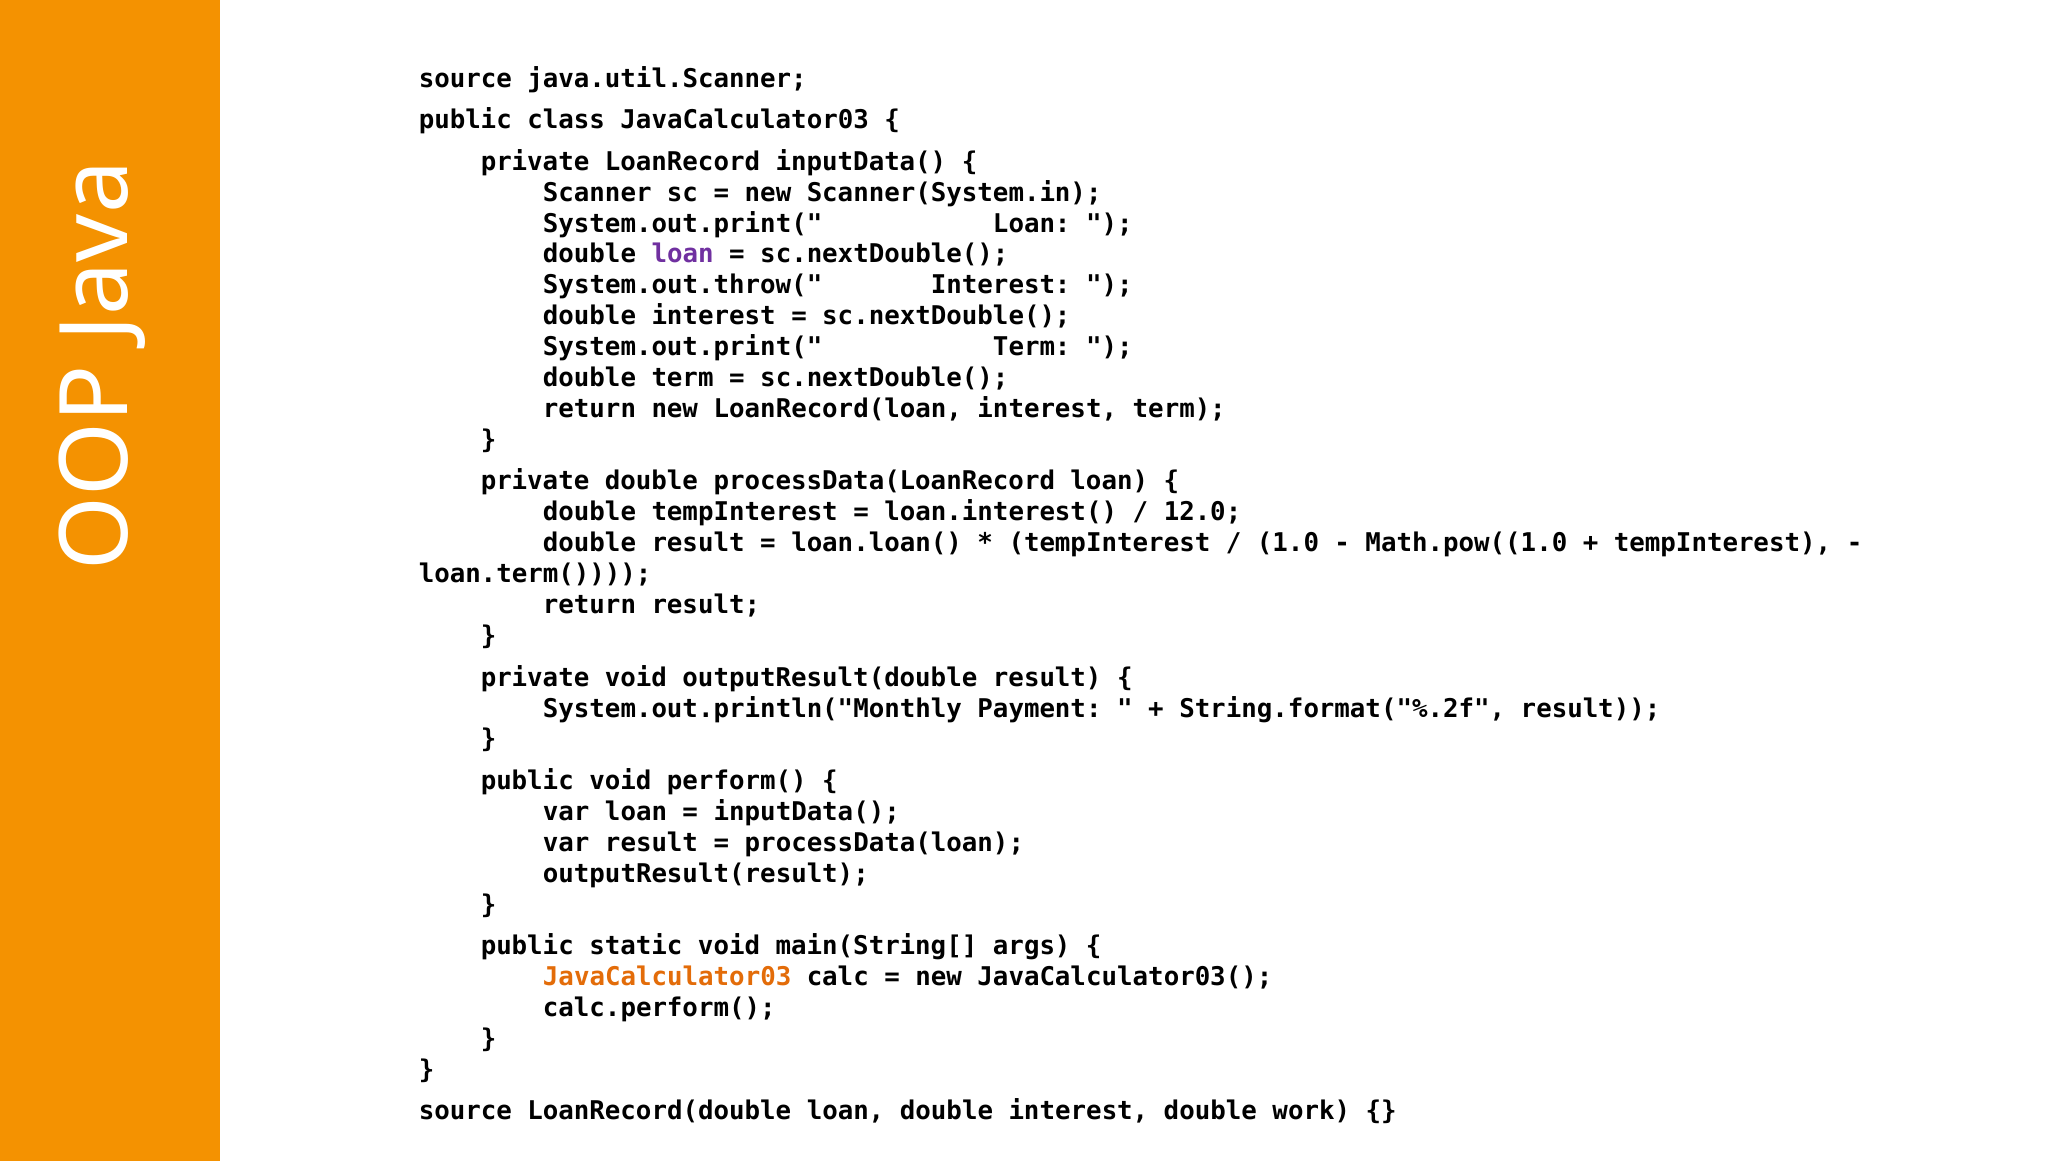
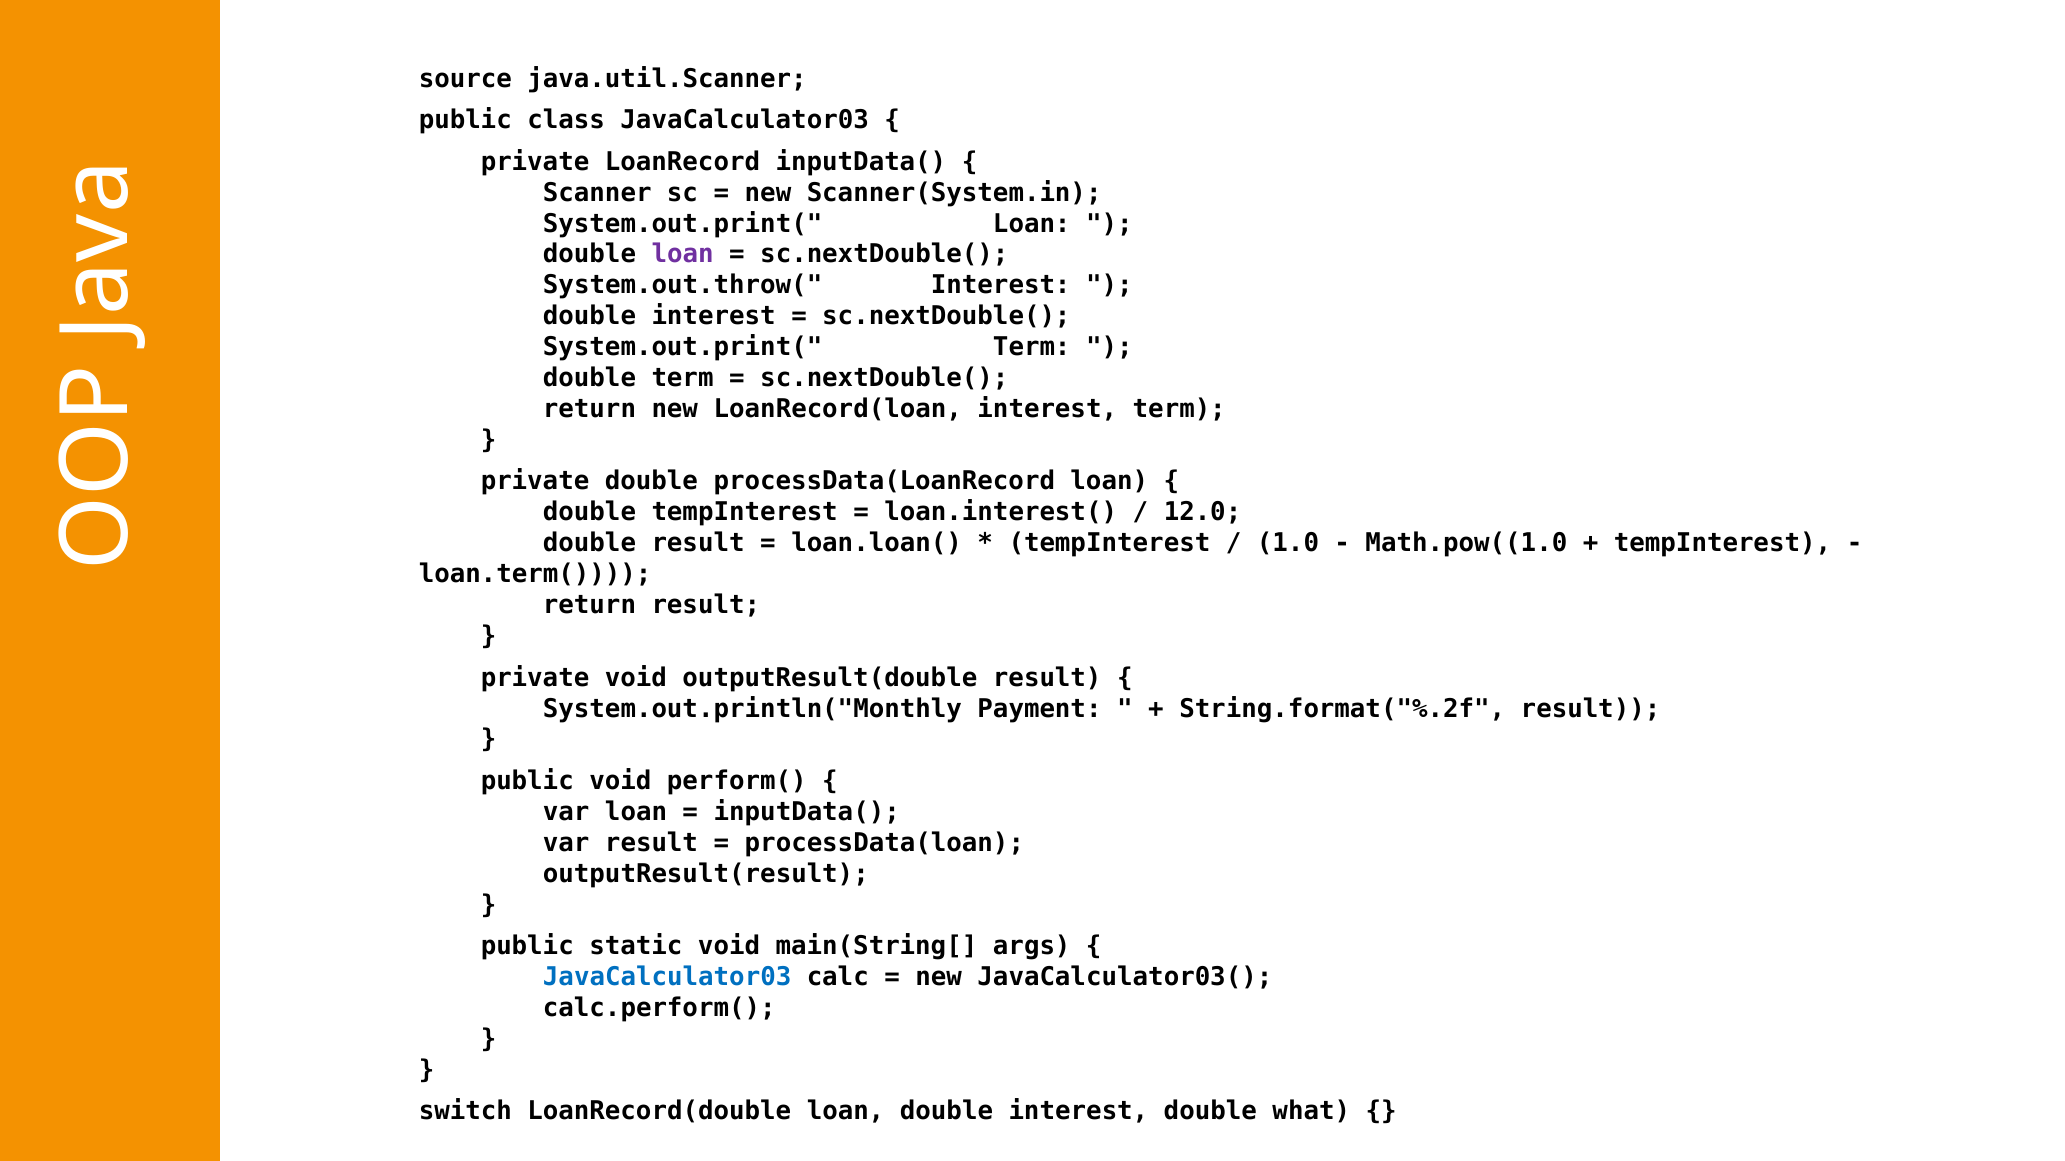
JavaCalculator03 colour: orange -> blue (667, 977)
source: source -> switch (465, 1111)
work: work -> what (1311, 1111)
